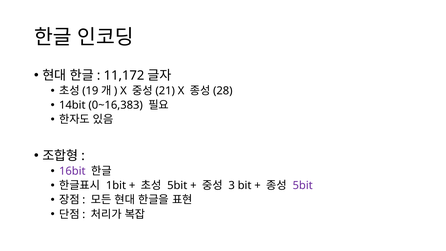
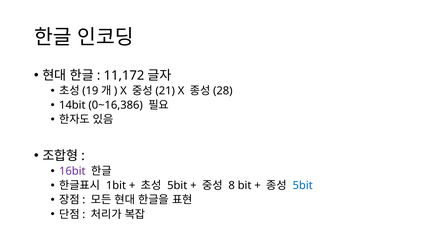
0~16,383: 0~16,383 -> 0~16,386 (116, 105)
3: 3 -> 8 (232, 186)
5bit colour: purple -> blue (303, 186)
